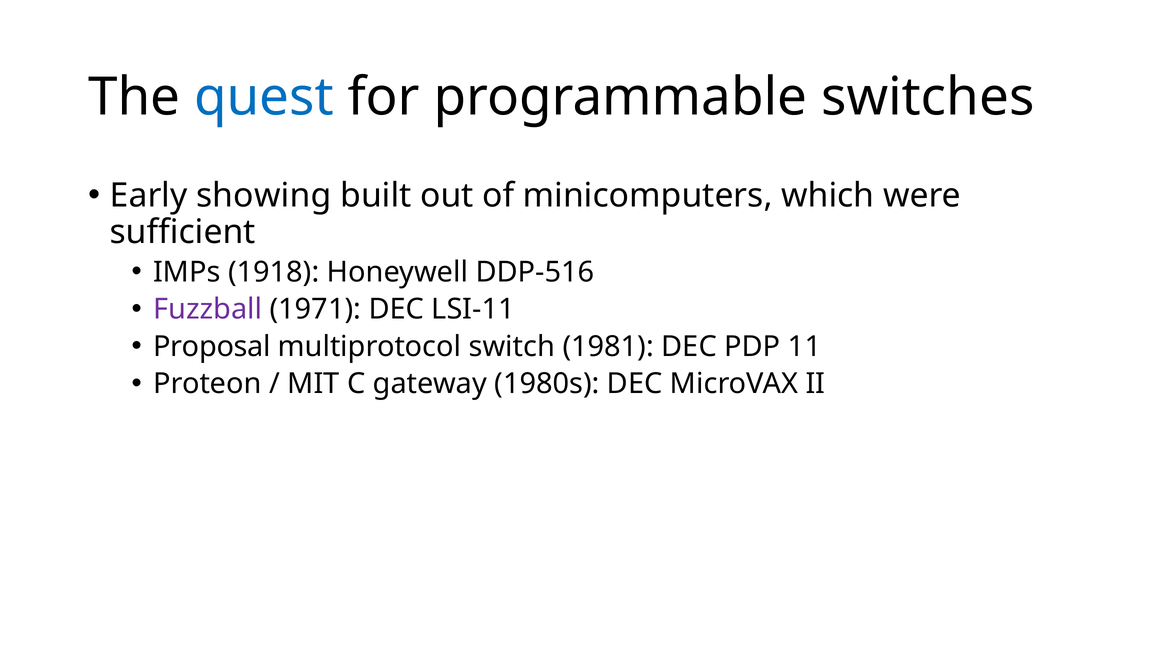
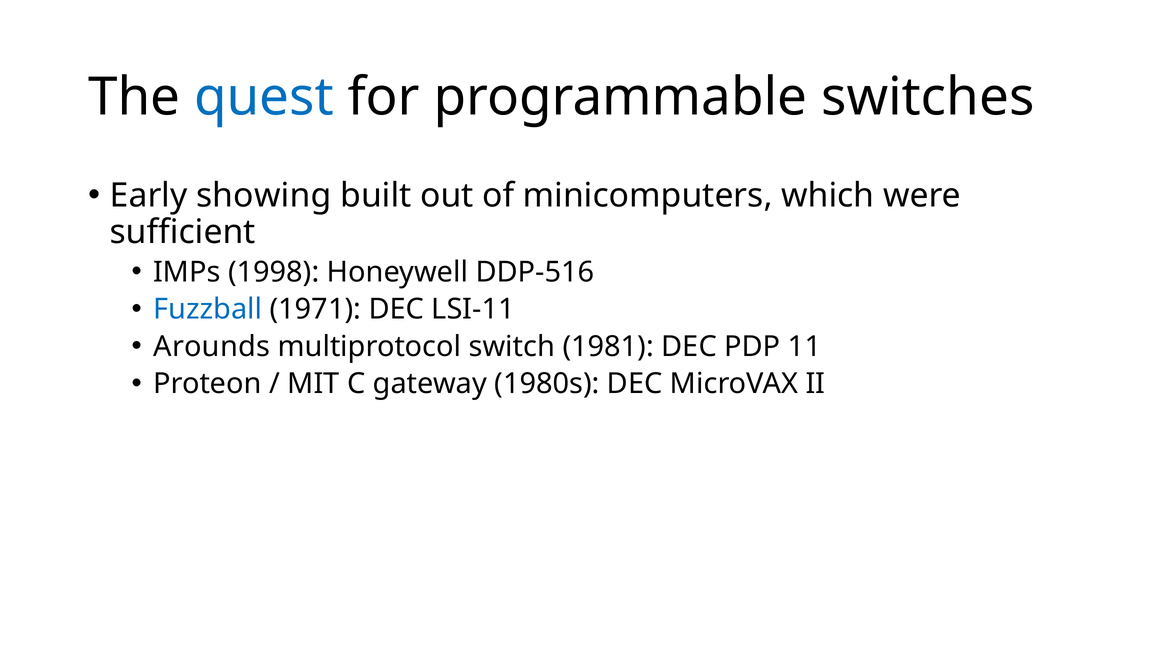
1918: 1918 -> 1998 (274, 272)
Fuzzball colour: purple -> blue (208, 309)
Proposal: Proposal -> Arounds (212, 346)
